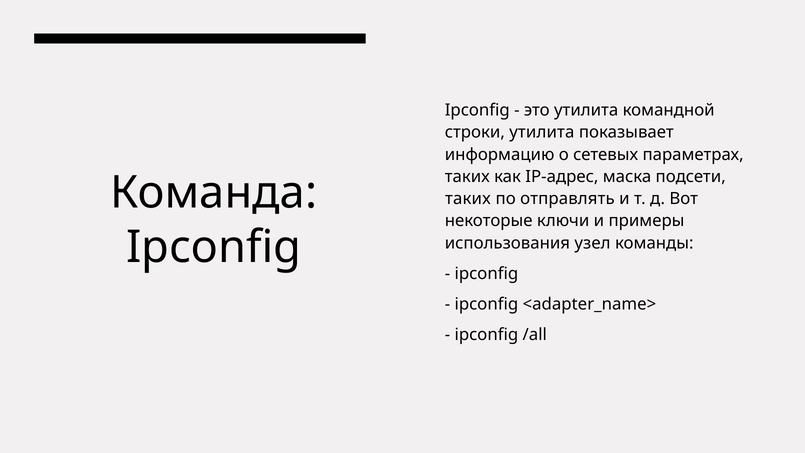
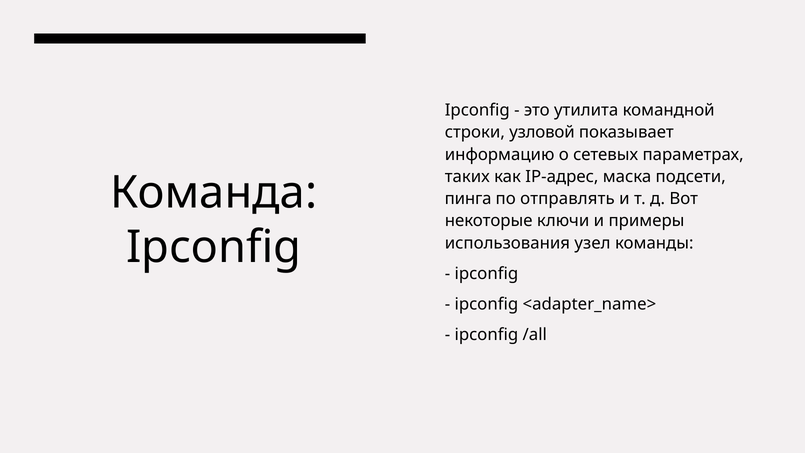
строки утилита: утилита -> узловой (542, 132)
таких: таких -> пинга (468, 199)
